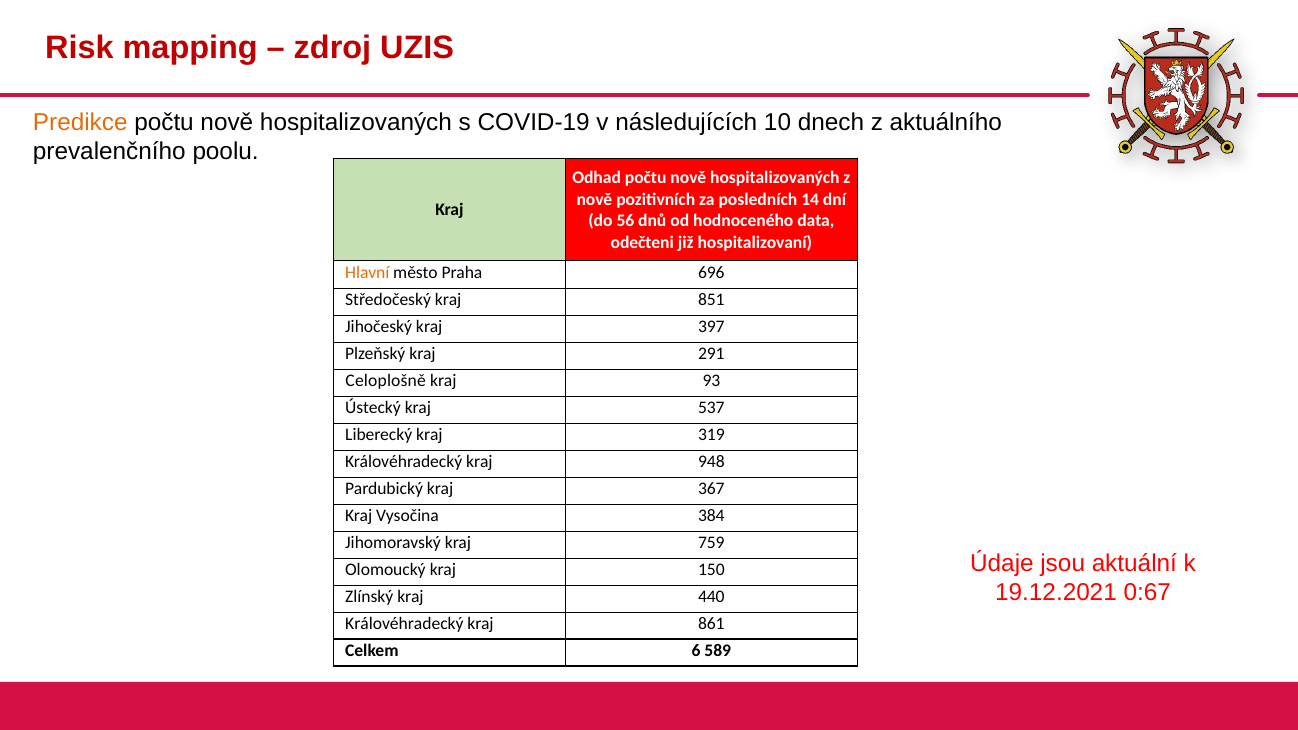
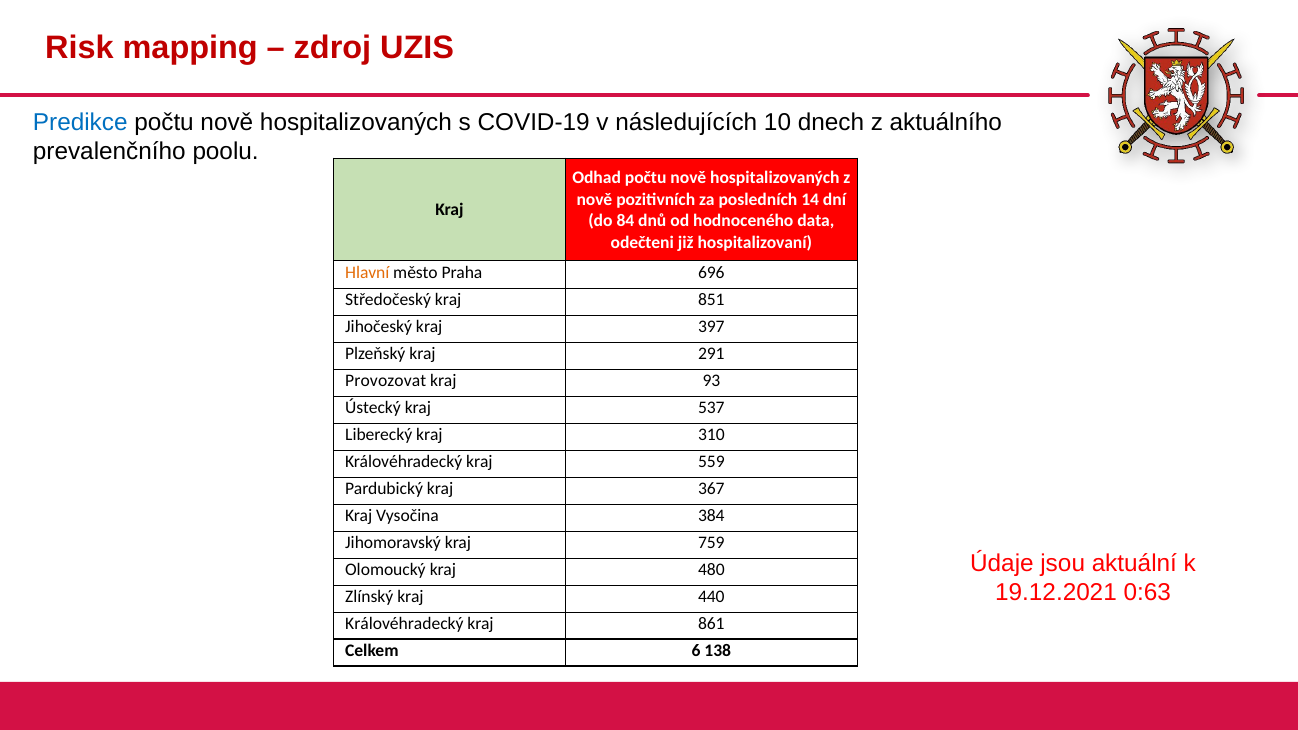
Predikce colour: orange -> blue (80, 122)
56: 56 -> 84 (625, 221)
Celoplošně: Celoplošně -> Provozovat (386, 381)
319: 319 -> 310 (711, 435)
948: 948 -> 559 (711, 462)
150: 150 -> 480 (711, 570)
0:67: 0:67 -> 0:63 (1147, 592)
589: 589 -> 138 (718, 651)
